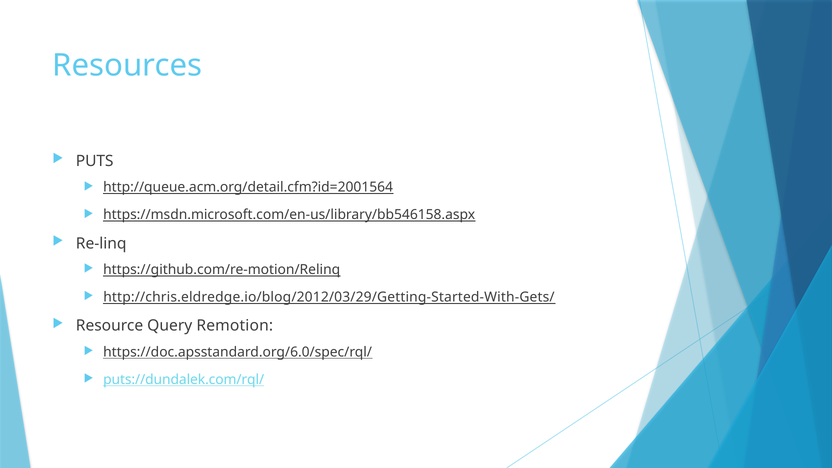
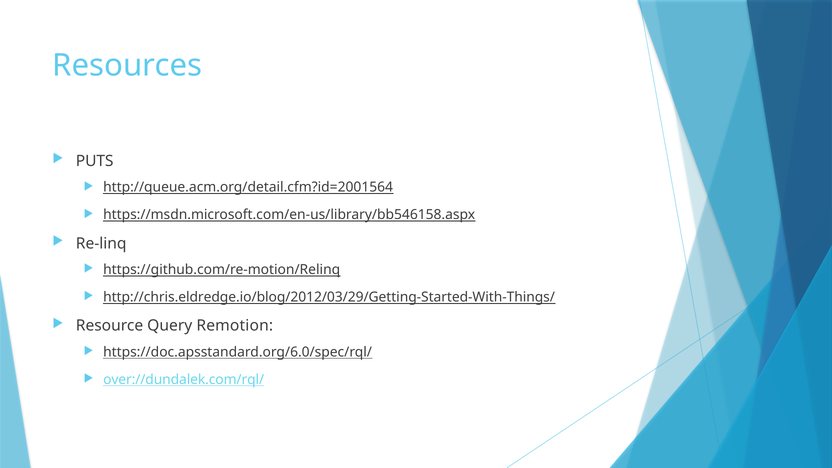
http://chris.eldredge.io/blog/2012/03/29/Getting-Started-With-Gets/: http://chris.eldredge.io/blog/2012/03/29/Getting-Started-With-Gets/ -> http://chris.eldredge.io/blog/2012/03/29/Getting-Started-With-Things/ (329, 297)
puts://dundalek.com/rql/: puts://dundalek.com/rql/ -> over://dundalek.com/rql/ (184, 379)
